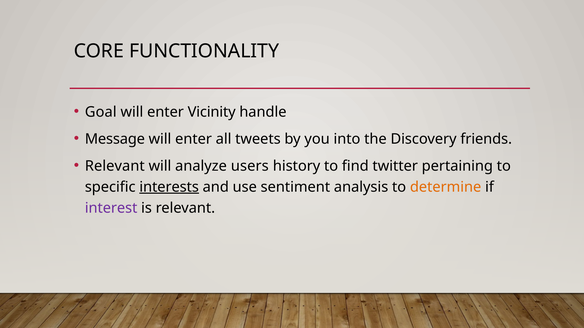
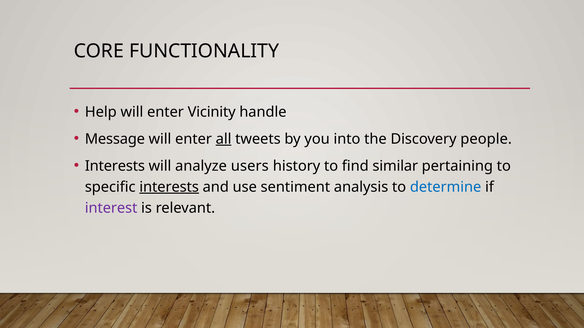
Goal: Goal -> Help (101, 112)
all underline: none -> present (224, 139)
friends: friends -> people (486, 139)
Relevant: Relevant -> Interests (115, 166)
twitter: twitter -> similar (395, 166)
determine colour: orange -> blue (446, 187)
